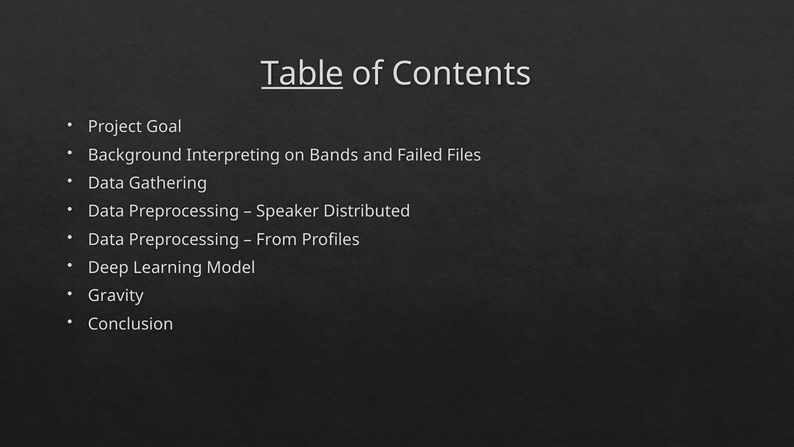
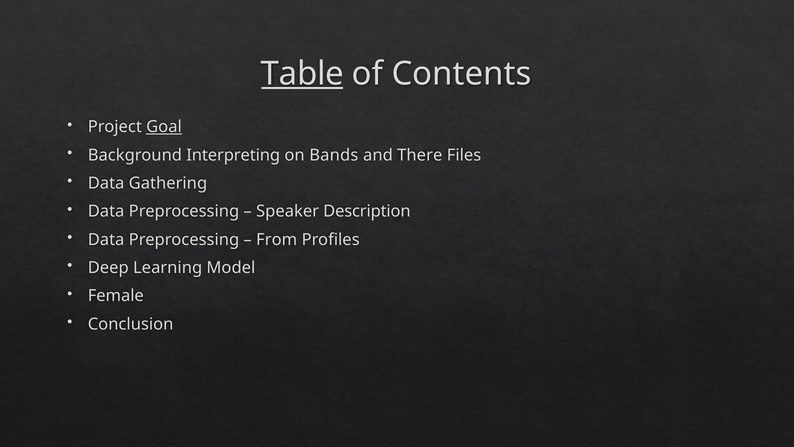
Goal underline: none -> present (164, 127)
Failed: Failed -> There (420, 155)
Distributed: Distributed -> Description (367, 211)
Gravity: Gravity -> Female (116, 296)
